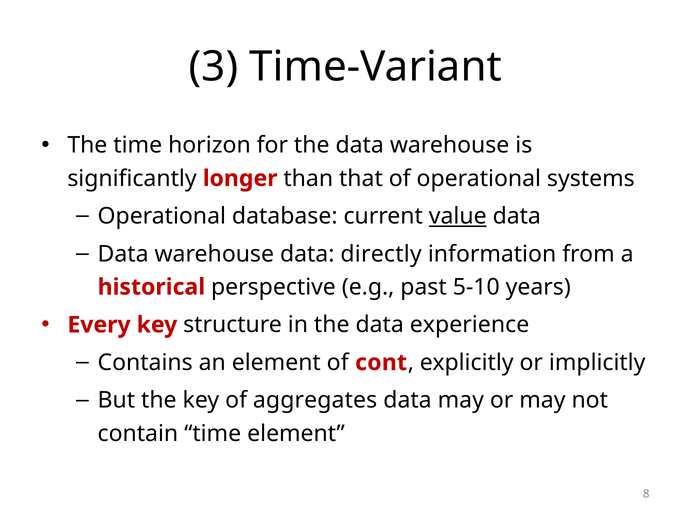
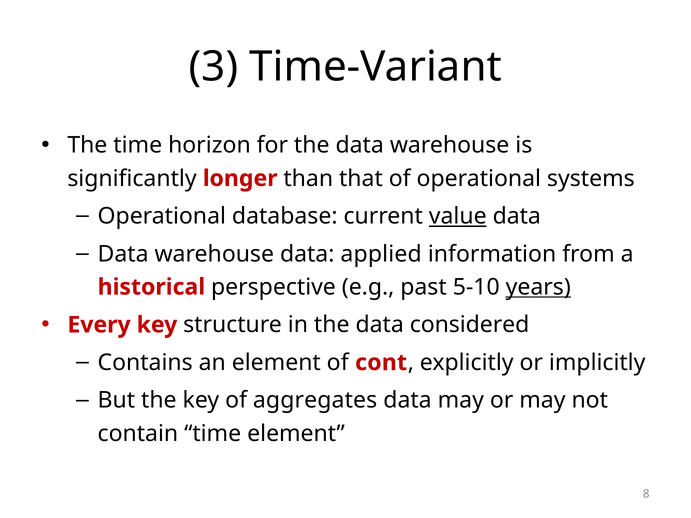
directly: directly -> applied (381, 254)
years underline: none -> present (538, 287)
experience: experience -> considered (470, 325)
